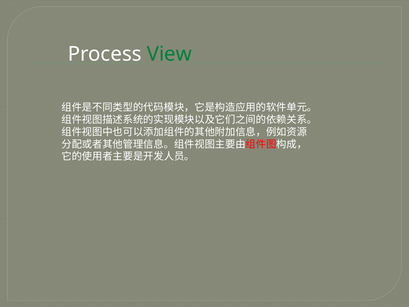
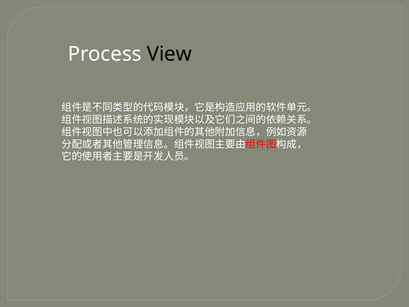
View colour: green -> black (169, 54)
